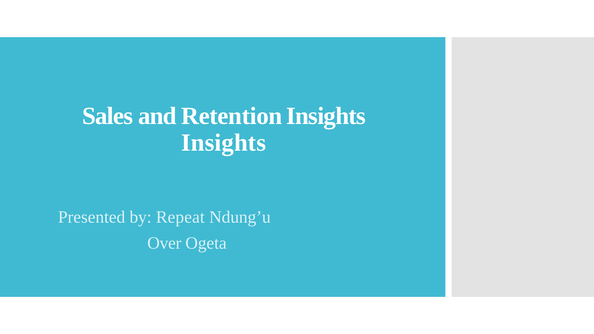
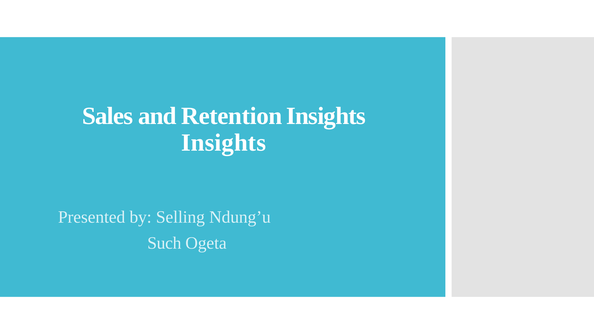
Repeat: Repeat -> Selling (180, 217)
Over: Over -> Such (164, 243)
